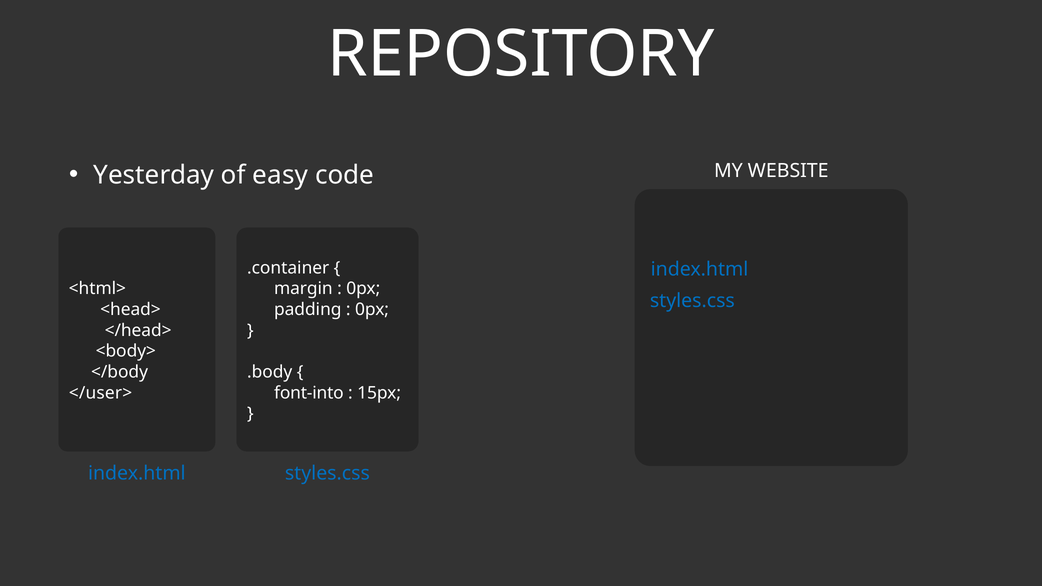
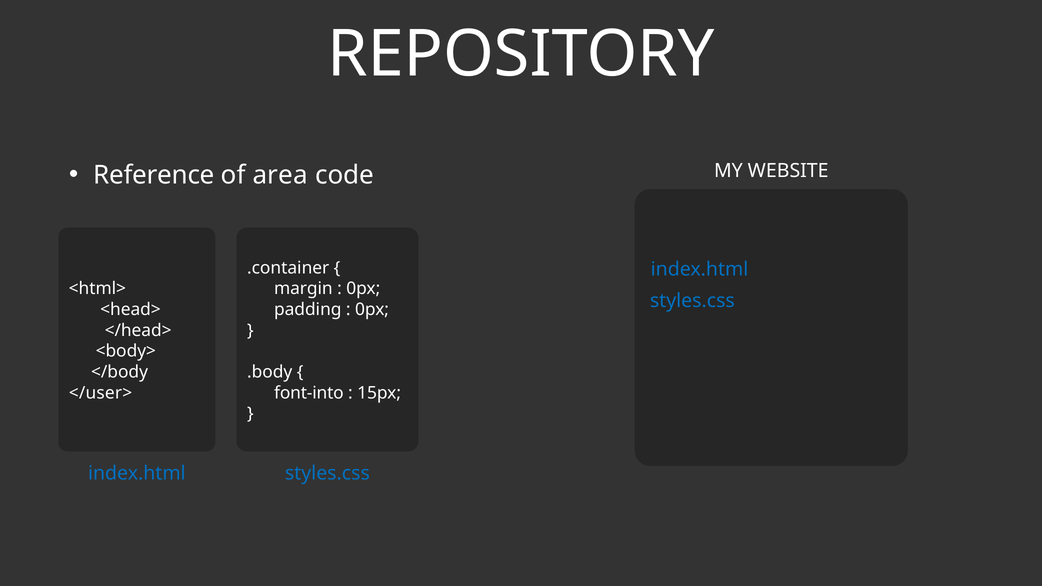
Yesterday: Yesterday -> Reference (154, 175)
easy: easy -> area (280, 175)
